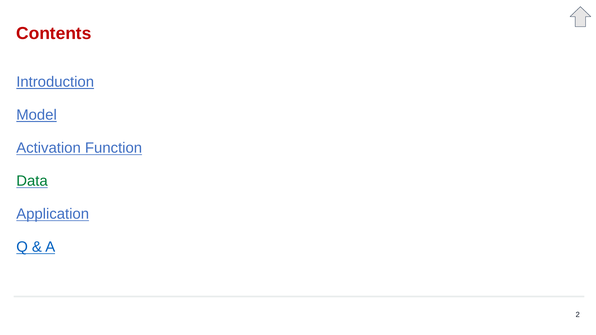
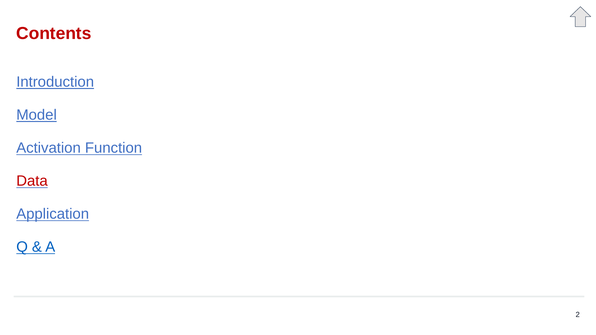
Data colour: green -> red (32, 181)
